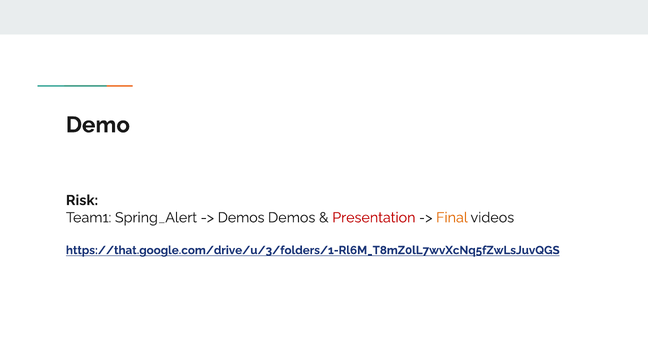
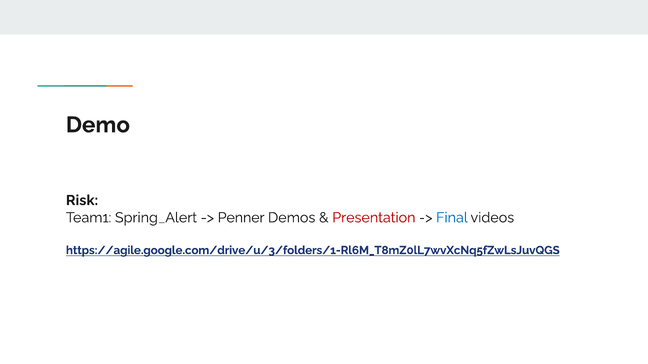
Demos: Demos -> Penner (241, 218)
Final colour: orange -> blue (452, 218)
https://that.google.com/drive/u/3/folders/1-Rl6M_T8mZ0lL7wvXcNq5fZwLsJuvQGS: https://that.google.com/drive/u/3/folders/1-Rl6M_T8mZ0lL7wvXcNq5fZwLsJuvQGS -> https://agile.google.com/drive/u/3/folders/1-Rl6M_T8mZ0lL7wvXcNq5fZwLsJuvQGS (313, 251)
